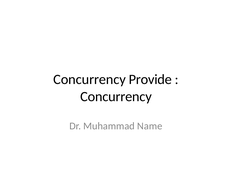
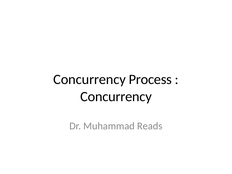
Provide: Provide -> Process (150, 79)
Name: Name -> Reads (150, 126)
